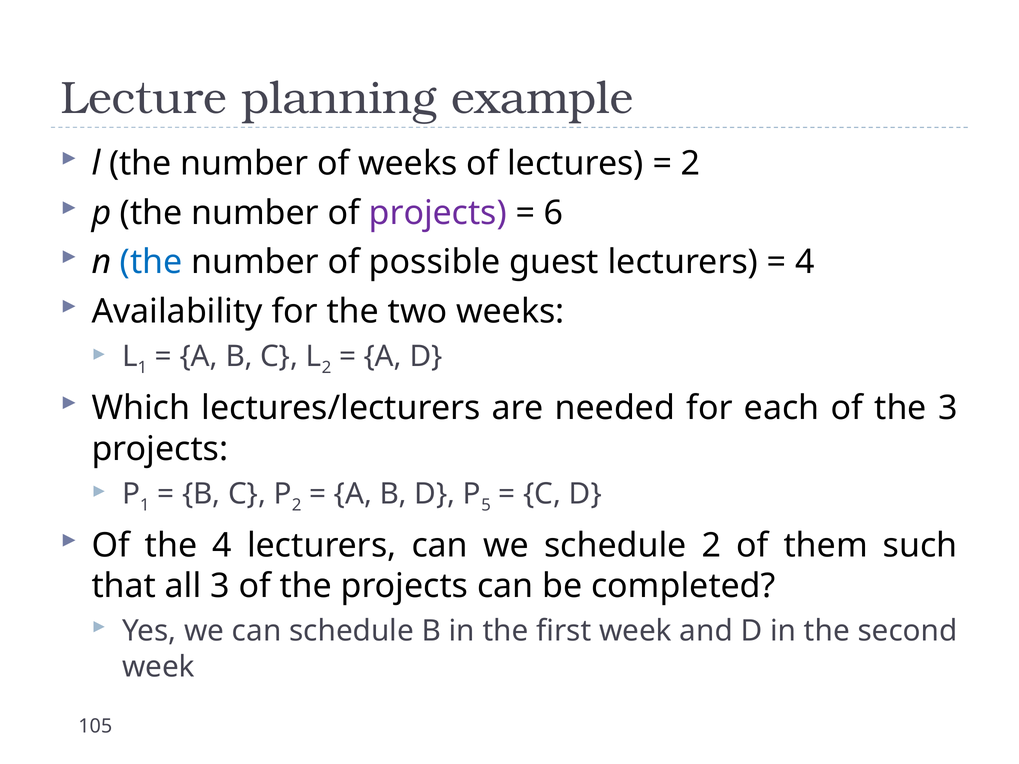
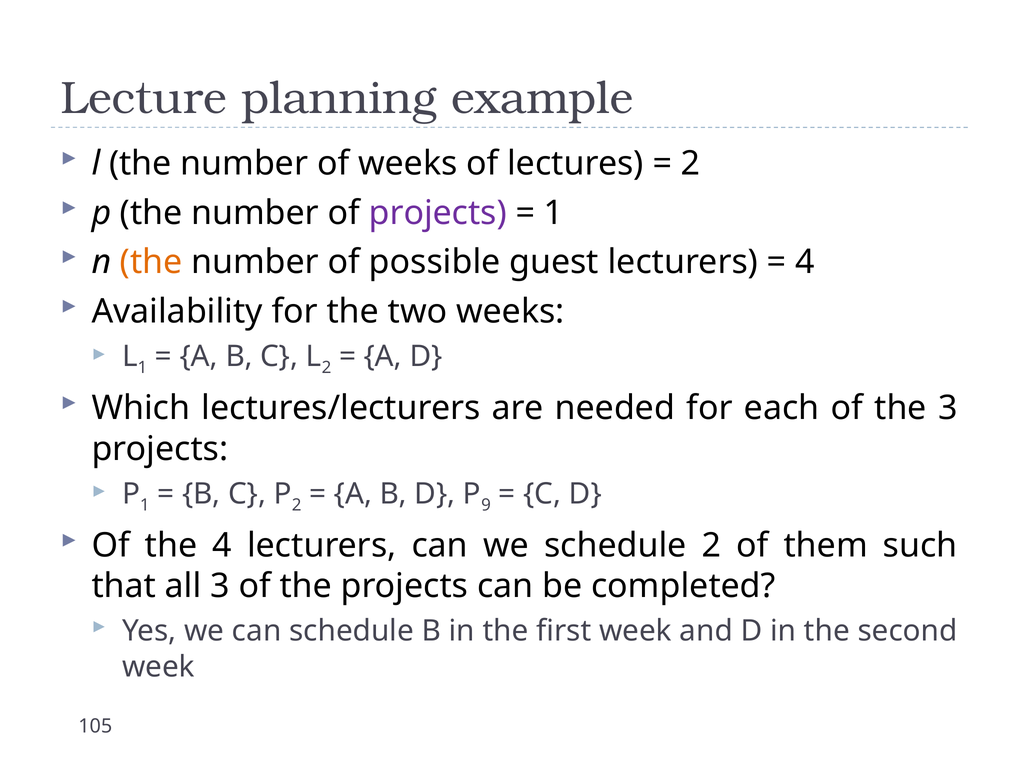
6: 6 -> 1 (553, 213)
the colour: blue -> orange (151, 262)
5: 5 -> 9 (486, 505)
